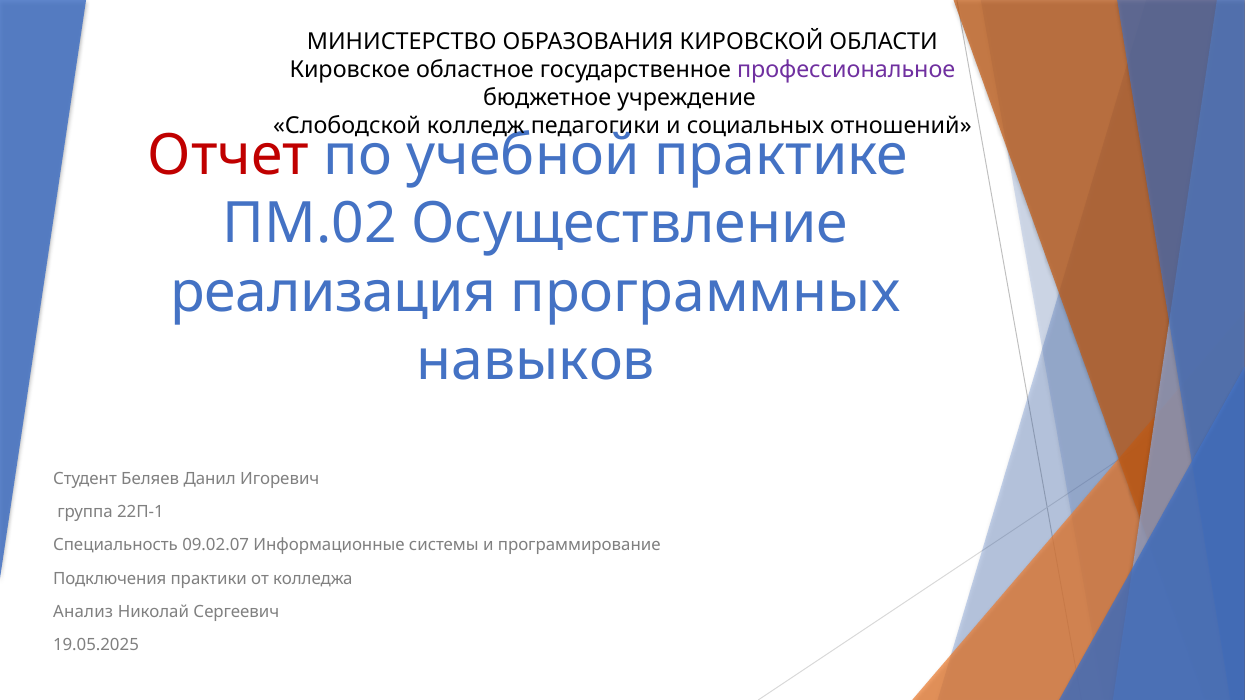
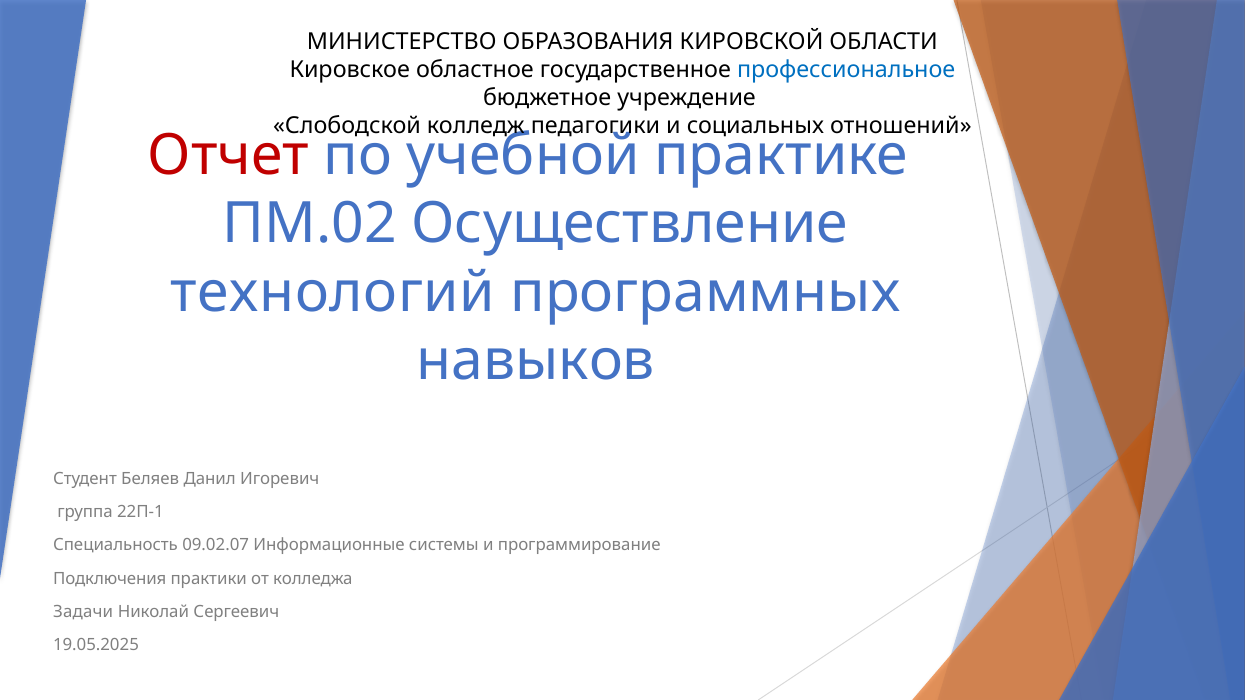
профессиональное colour: purple -> blue (846, 70)
реализация: реализация -> технологий (333, 293)
Анализ: Анализ -> Задачи (83, 612)
